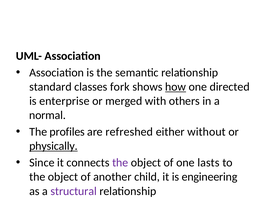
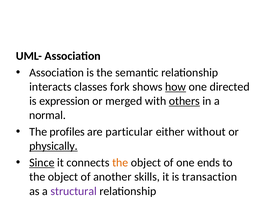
standard: standard -> interacts (50, 87)
enterprise: enterprise -> expression (65, 101)
others underline: none -> present (184, 101)
refreshed: refreshed -> particular (129, 131)
Since underline: none -> present (42, 162)
the colour: purple -> orange (120, 162)
lasts: lasts -> ends (209, 162)
child: child -> skills (147, 176)
engineering: engineering -> transaction (209, 176)
